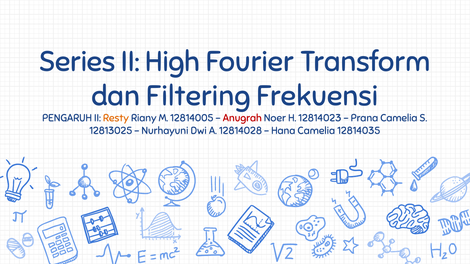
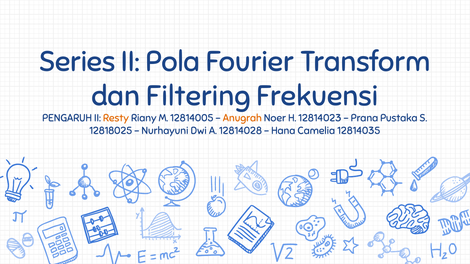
High: High -> Pola (173, 62)
Anugrah colour: red -> orange (242, 118)
Prana Camelia: Camelia -> Pustaka (399, 118)
12813025: 12813025 -> 12818025 (111, 131)
